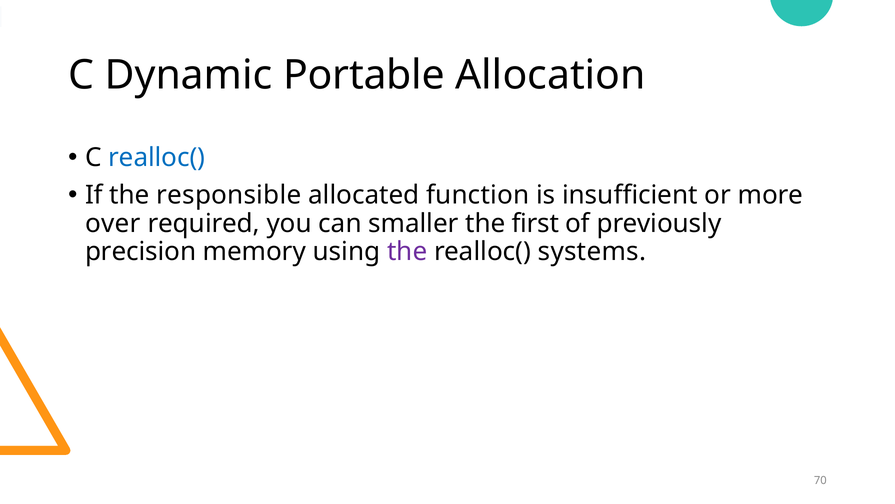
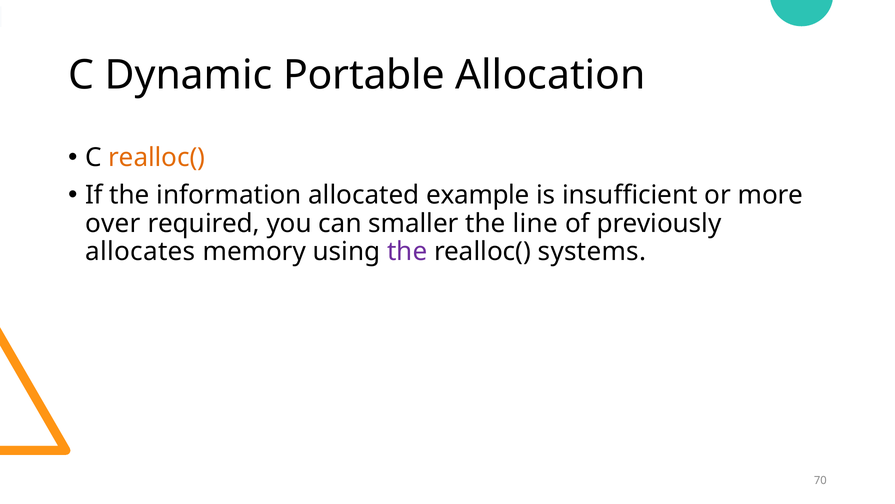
realloc( colour: blue -> orange (157, 158)
responsible: responsible -> information (229, 195)
function: function -> example (478, 195)
first: first -> line (535, 223)
precision: precision -> allocates (140, 252)
